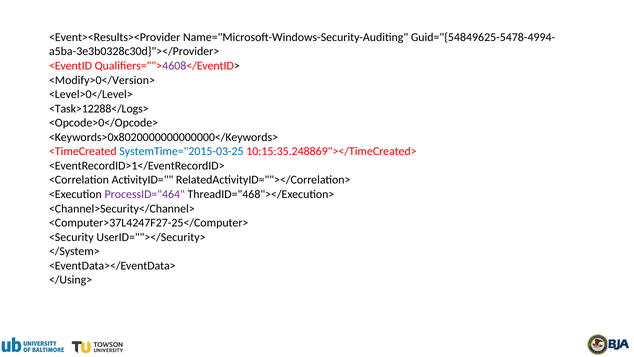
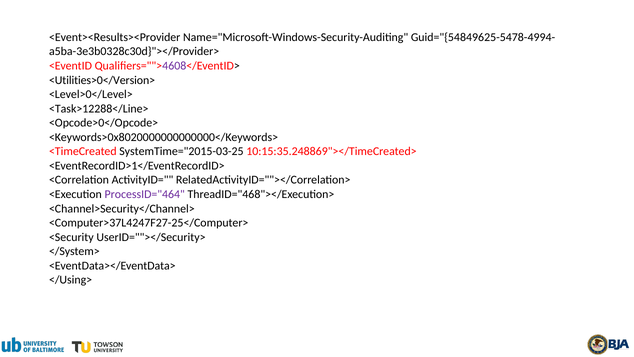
<Modify>0</Version>: <Modify>0</Version> -> <Utilities>0</Version> (102, 80)
<Task>12288</Logs>: <Task>12288</Logs> -> <Task>12288</Line> (99, 109)
SystemTime="2015-03-25 colour: blue -> black (181, 151)
